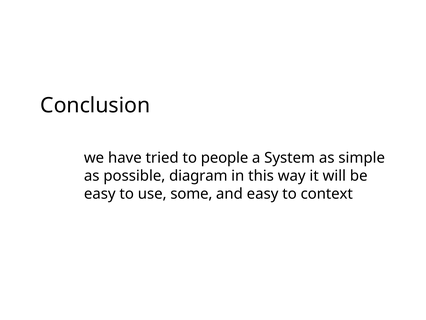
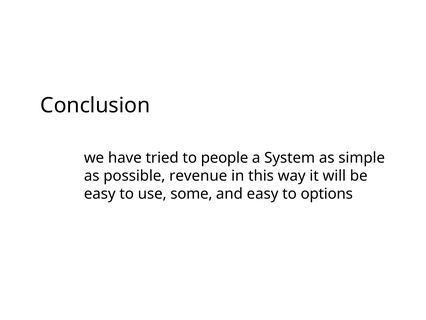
diagram: diagram -> revenue (198, 176)
context: context -> options (327, 194)
